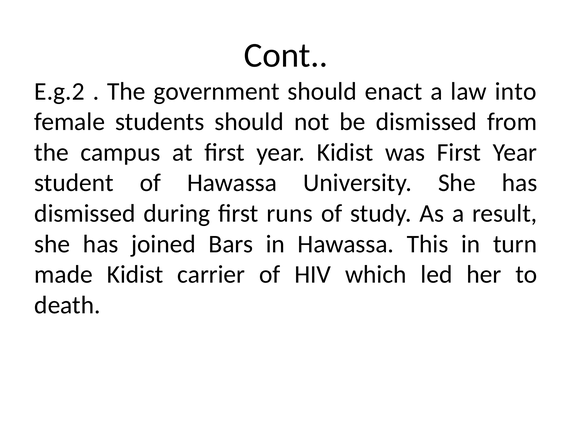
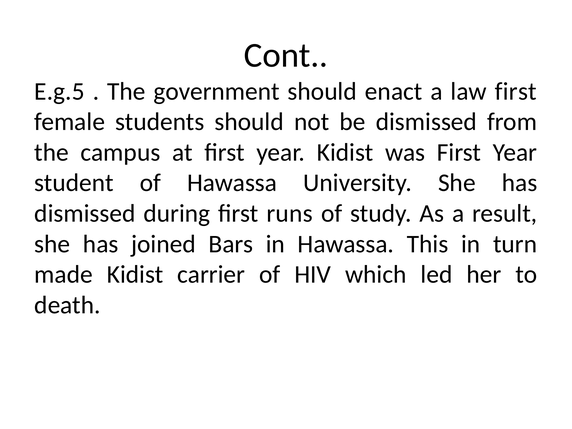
E.g.2: E.g.2 -> E.g.5 (59, 91)
law into: into -> first (516, 91)
